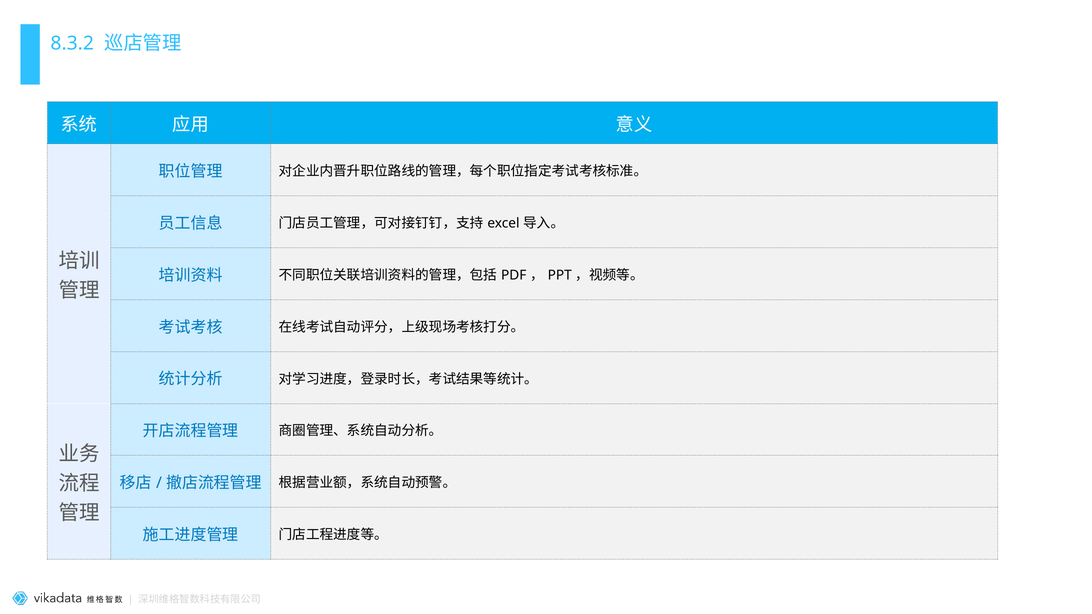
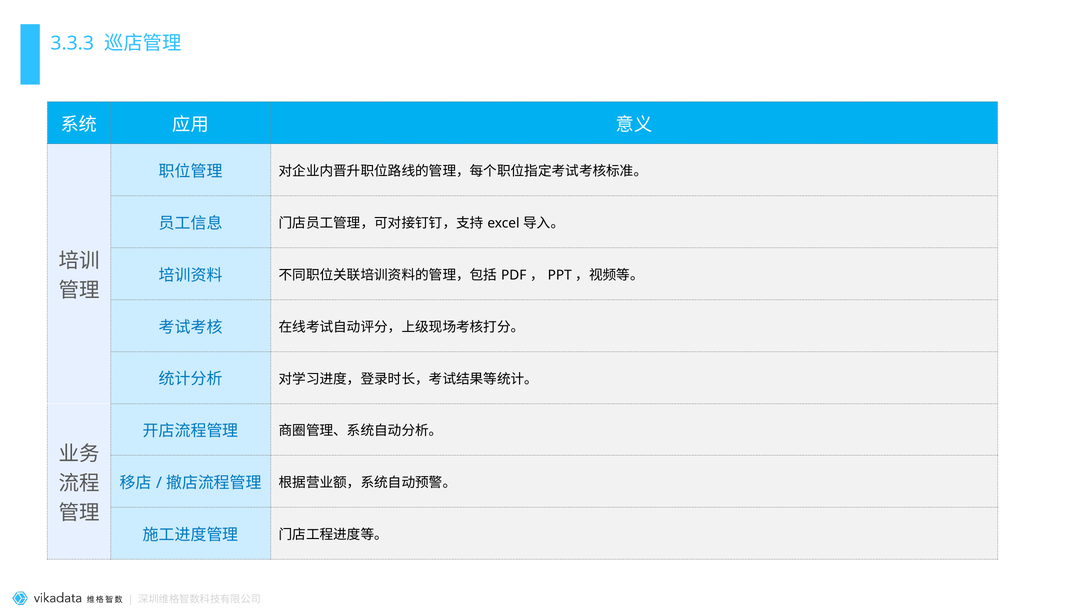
8.3.2: 8.3.2 -> 3.3.3 (72, 43)
